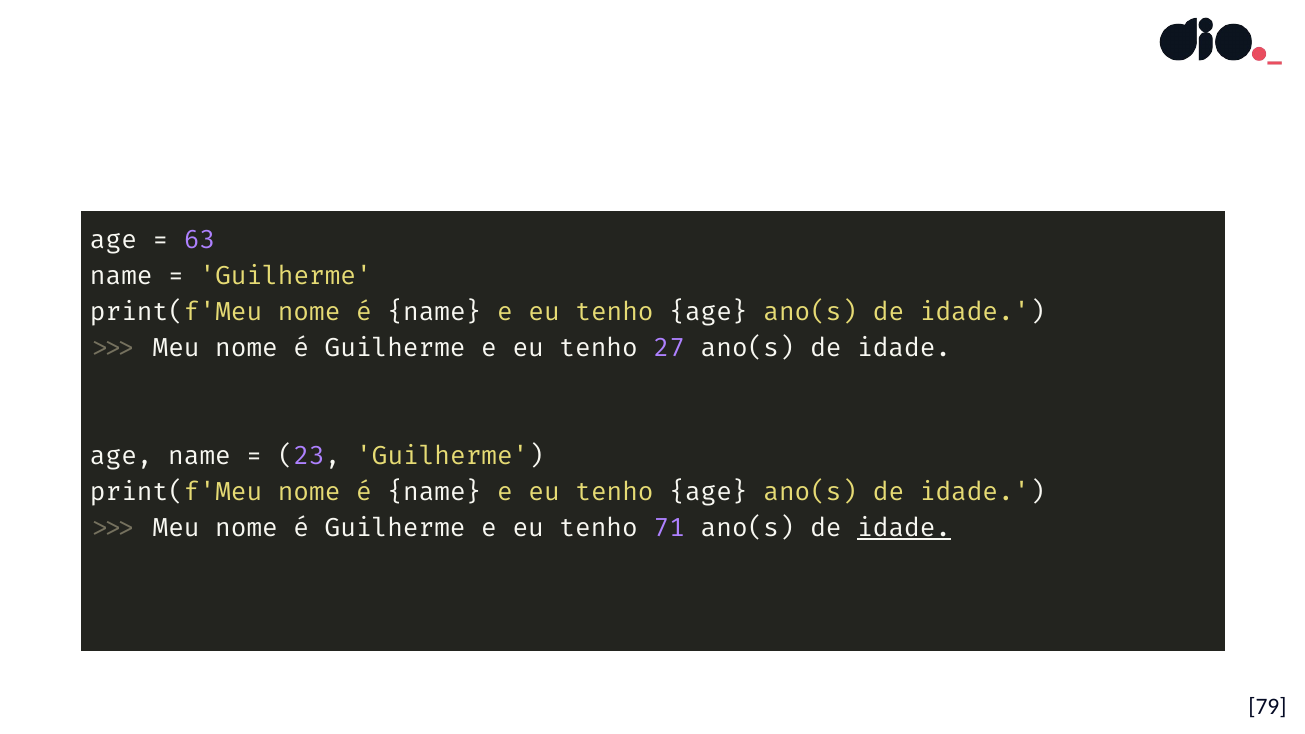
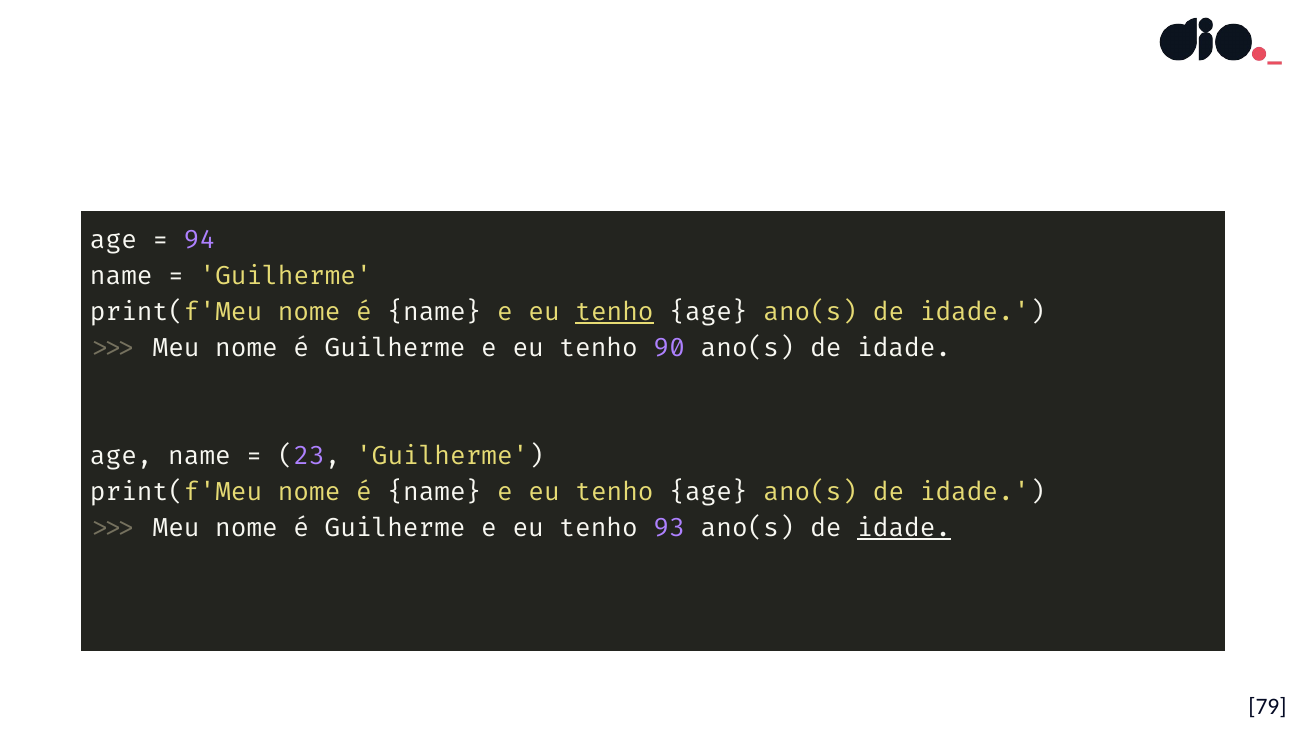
63: 63 -> 94 (200, 240)
tenho underline: none -> present (614, 312)
27: 27 -> 90 (669, 348)
71: 71 -> 93 (669, 528)
